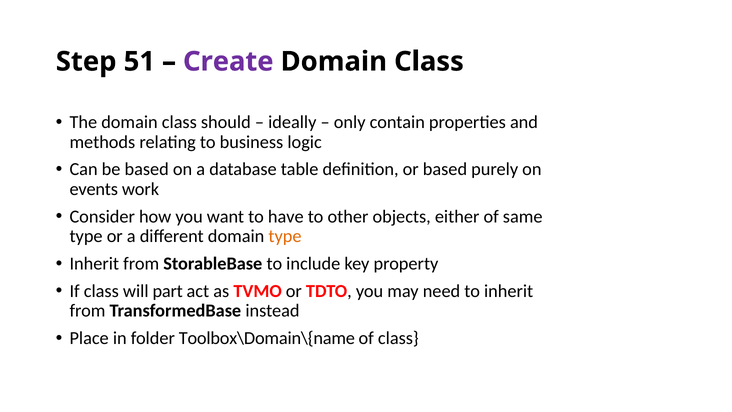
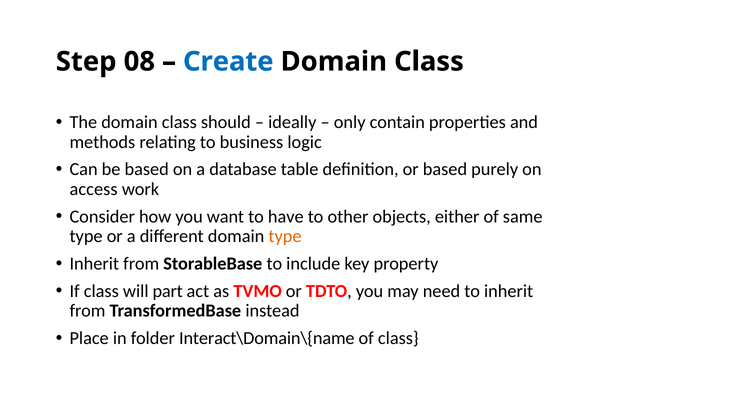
51: 51 -> 08 (139, 62)
Create colour: purple -> blue (228, 62)
events: events -> access (94, 189)
Toolbox\Domain\{name: Toolbox\Domain\{name -> Interact\Domain\{name (267, 338)
